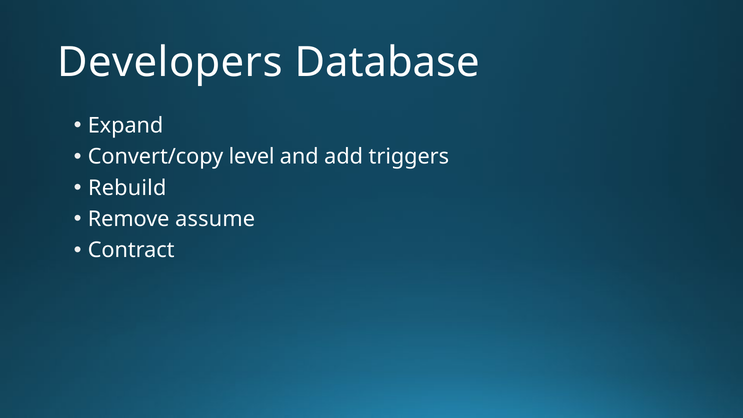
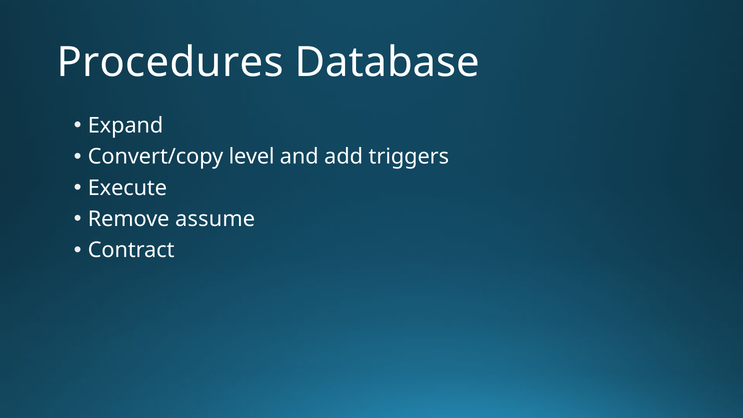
Developers: Developers -> Procedures (170, 62)
Rebuild: Rebuild -> Execute (127, 188)
